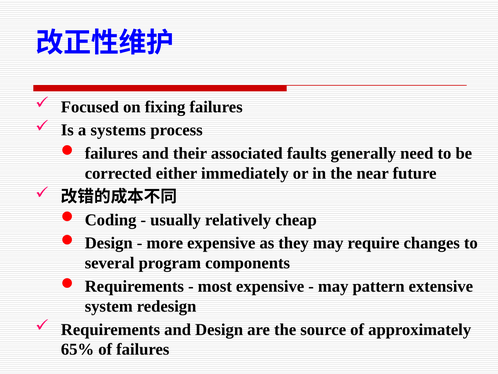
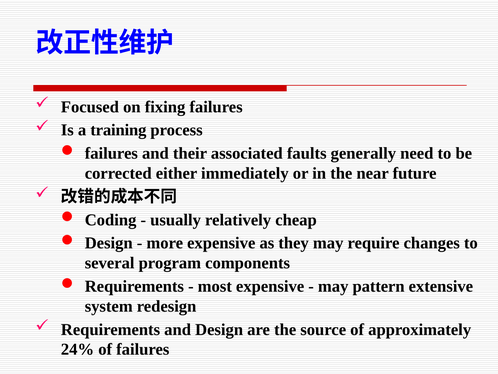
systems: systems -> training (118, 130)
65%: 65% -> 24% (78, 349)
